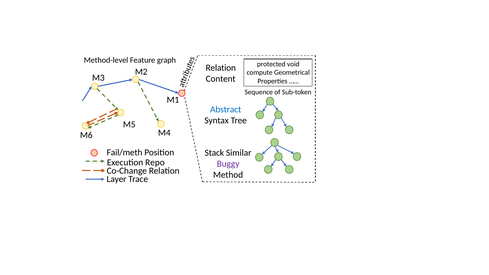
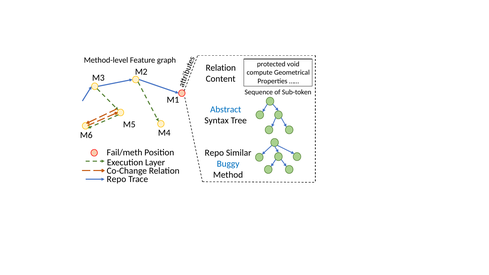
Stack: Stack -> Repo (214, 153)
Repo: Repo -> Layer (155, 162)
Buggy colour: purple -> blue (228, 164)
Layer: Layer -> Repo (116, 179)
